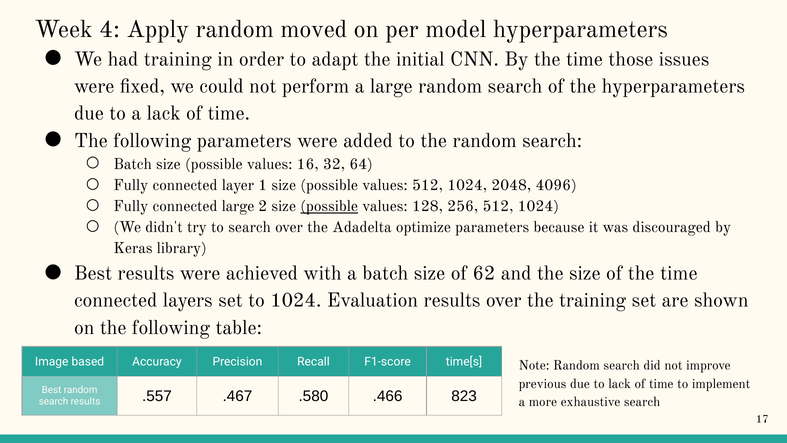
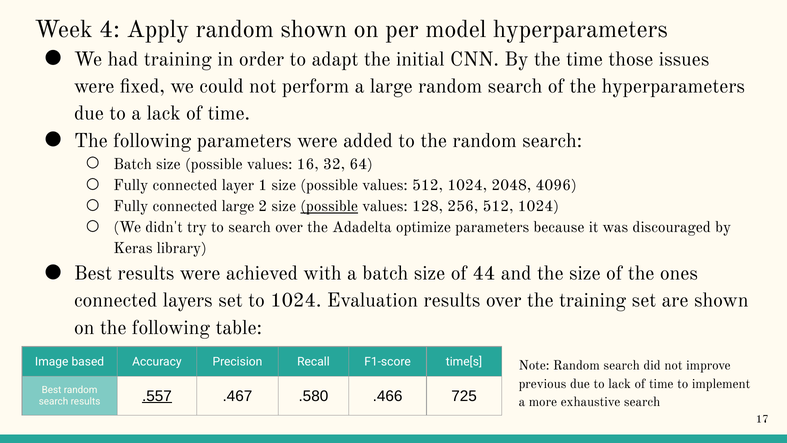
random moved: moved -> shown (314, 29)
62: 62 -> 44 (484, 273)
of the time: time -> ones (679, 273)
.557 underline: none -> present (157, 396)
823: 823 -> 725 (464, 396)
